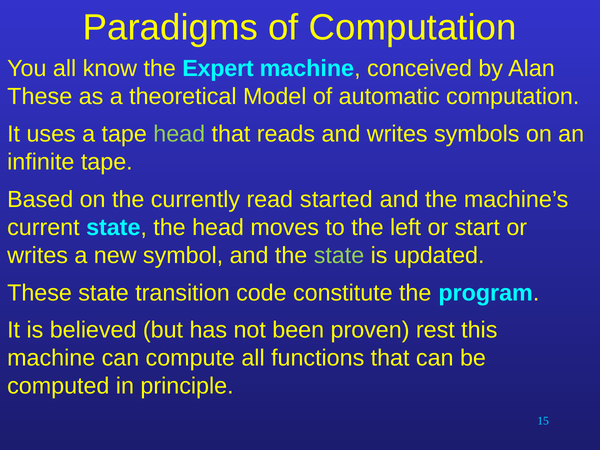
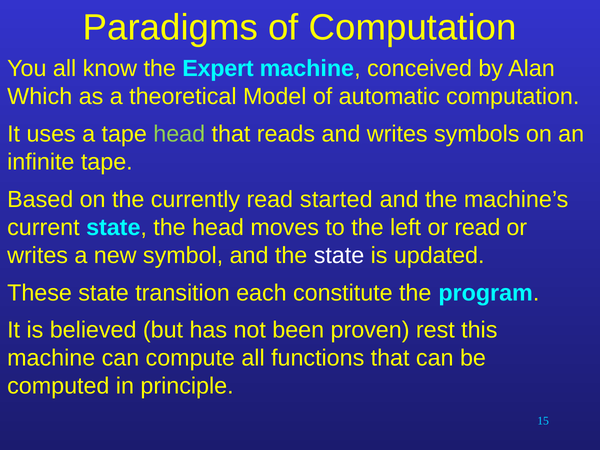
These: These -> Which (40, 97)
or start: start -> read (477, 227)
state colour: light green -> white (339, 255)
code: code -> each (261, 293)
